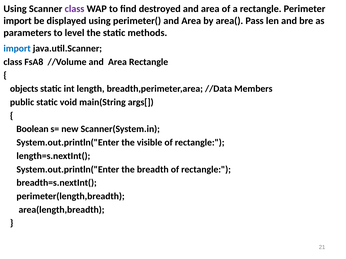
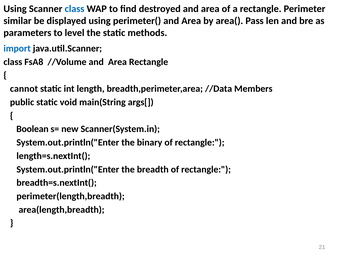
class colour: purple -> blue (75, 9)
import: import -> similar (18, 21)
objects: objects -> cannot (24, 89)
visible: visible -> binary (150, 143)
